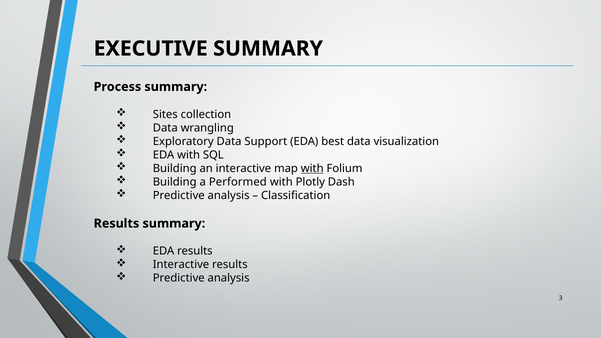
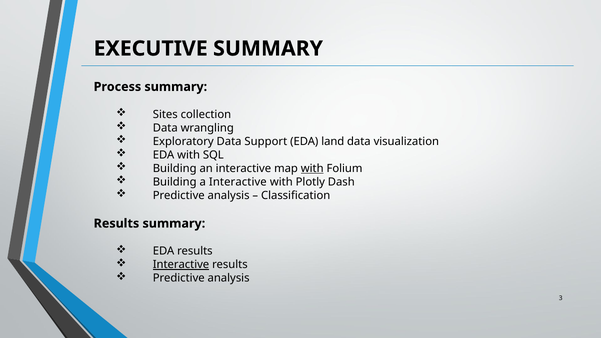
best: best -> land (333, 142)
a Performed: Performed -> Interactive (238, 182)
Interactive underline: none -> present (181, 265)
